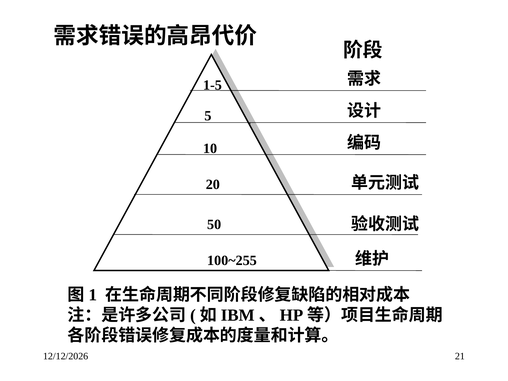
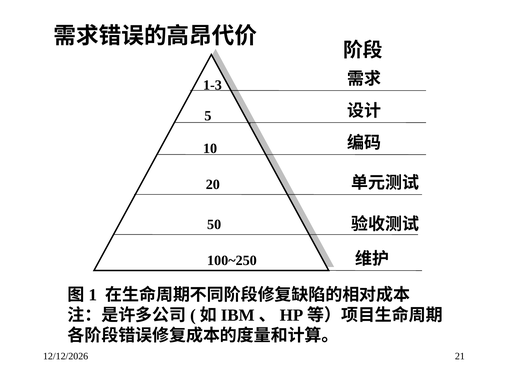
1-5: 1-5 -> 1-3 (212, 85)
100~255: 100~255 -> 100~250 (232, 260)
